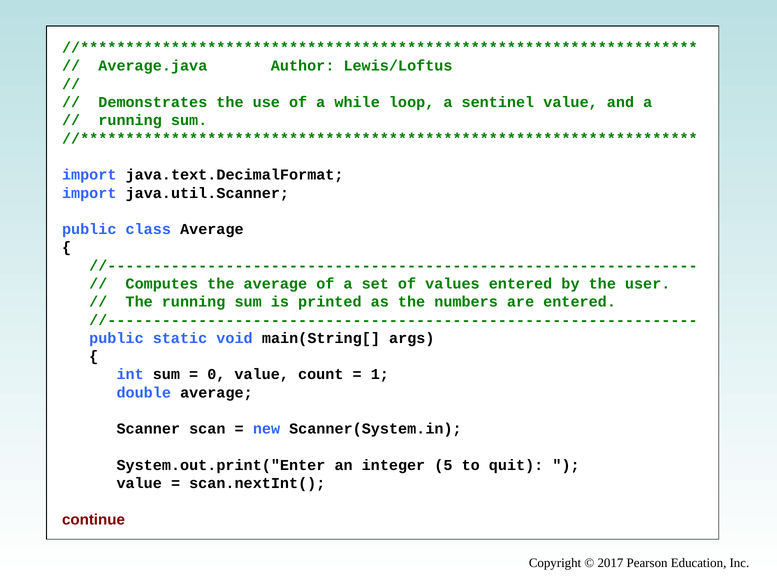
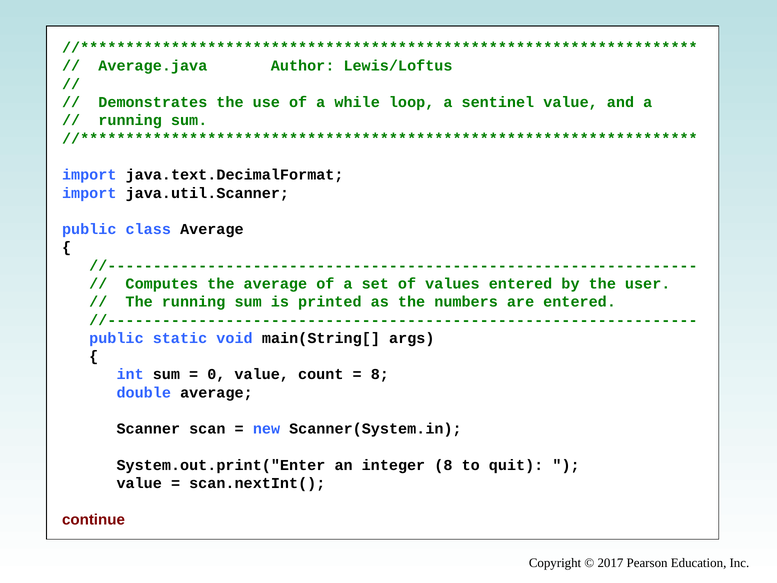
1: 1 -> 8 (380, 374)
integer 5: 5 -> 8 (443, 465)
